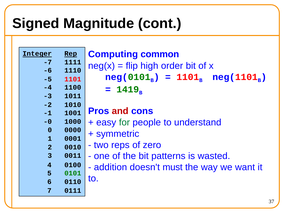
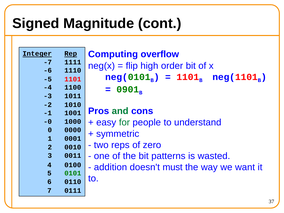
common: common -> overflow (160, 54)
1419: 1419 -> 0901 (128, 89)
and colour: red -> green (120, 111)
